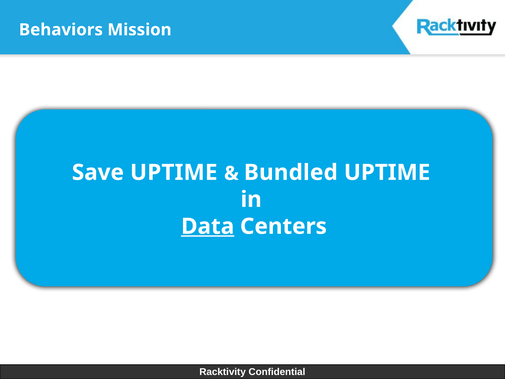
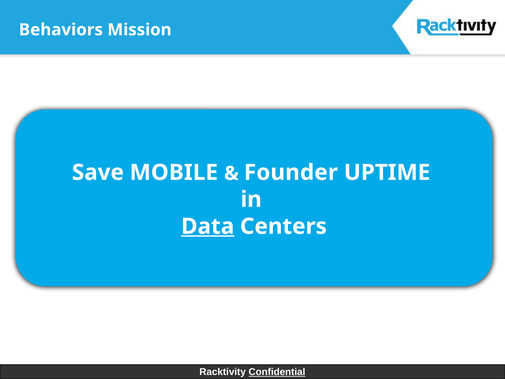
Save UPTIME: UPTIME -> MOBILE (174, 172)
Bundled: Bundled -> Founder (291, 172)
Confidential underline: none -> present (277, 372)
